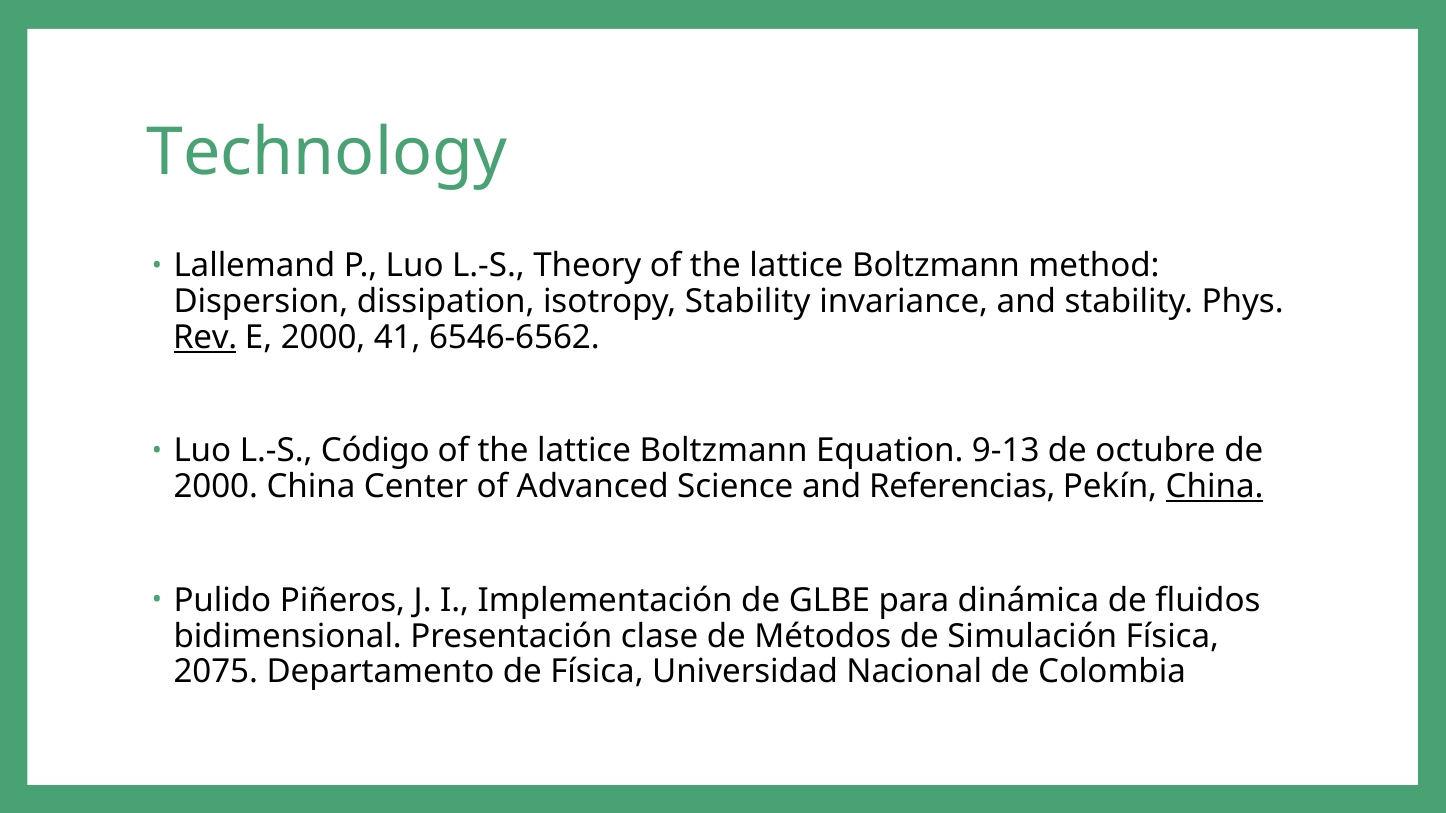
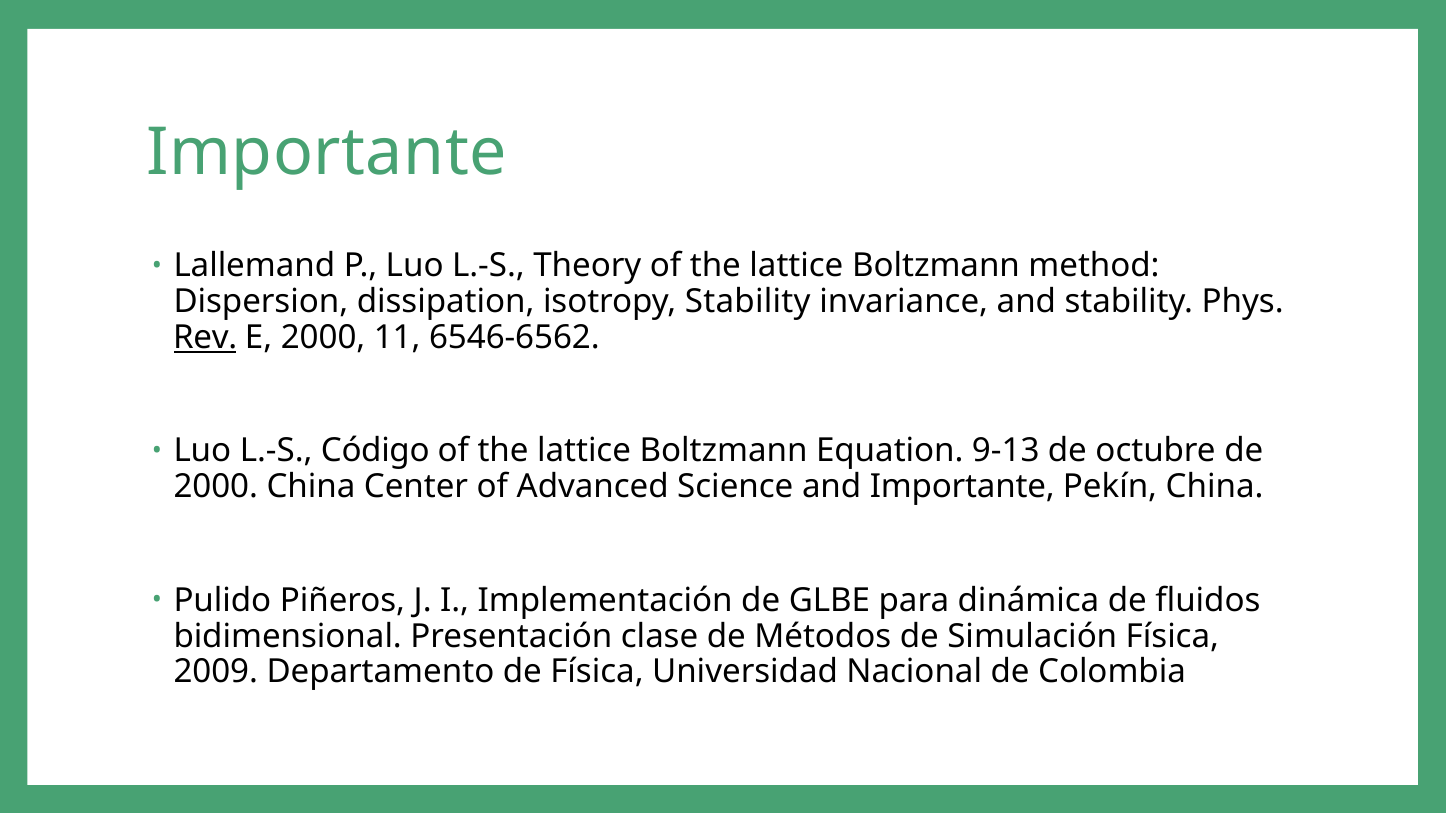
Technology: Technology -> Importante (327, 152)
41: 41 -> 11 (397, 337)
and Referencias: Referencias -> Importante (962, 487)
China underline: present -> none (1215, 487)
2075: 2075 -> 2009 (216, 672)
